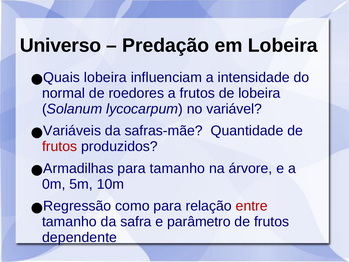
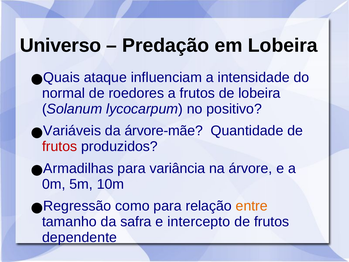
Quais lobeira: lobeira -> ataque (105, 77)
variável: variável -> positivo (234, 109)
safras-mãe: safras-mãe -> árvore-mãe (164, 131)
para tamanho: tamanho -> variância (177, 168)
entre colour: red -> orange (252, 206)
parâmetro: parâmetro -> intercepto (199, 222)
